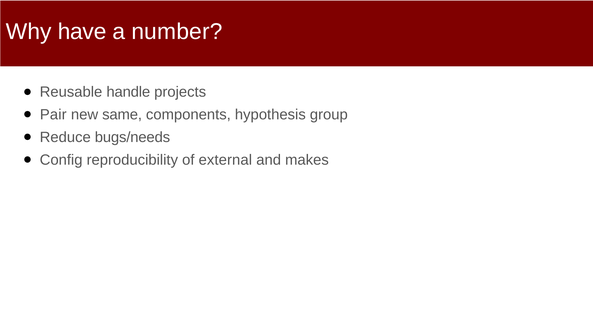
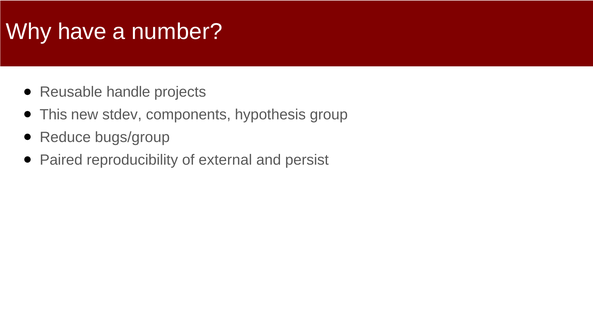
Pair: Pair -> This (53, 115)
same: same -> stdev (122, 115)
bugs/needs: bugs/needs -> bugs/group (132, 137)
Config: Config -> Paired (61, 160)
makes: makes -> persist (307, 160)
